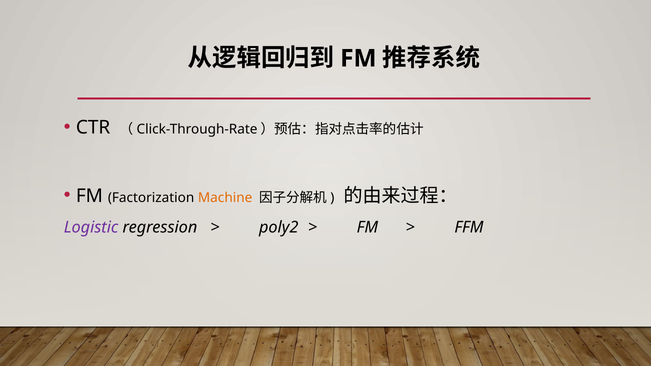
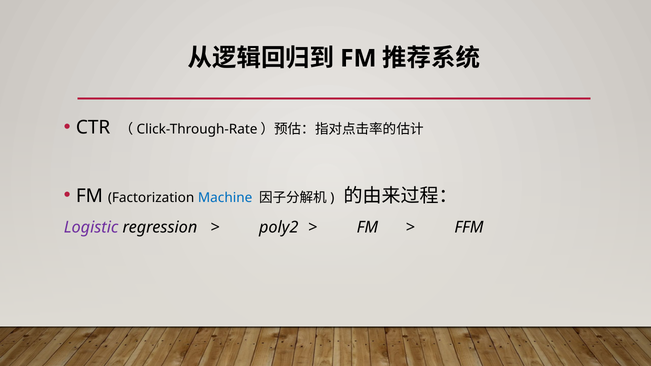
Machine colour: orange -> blue (225, 198)
